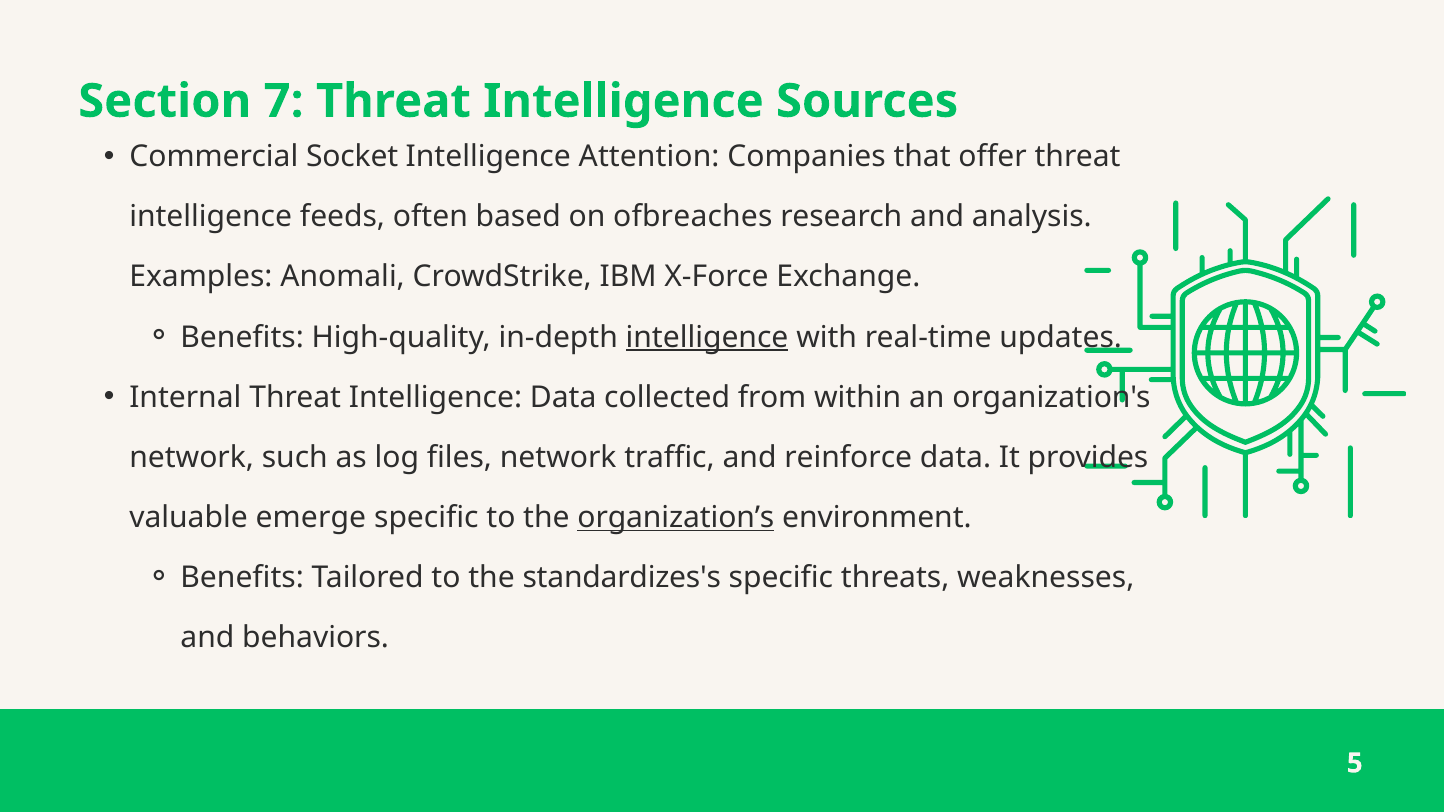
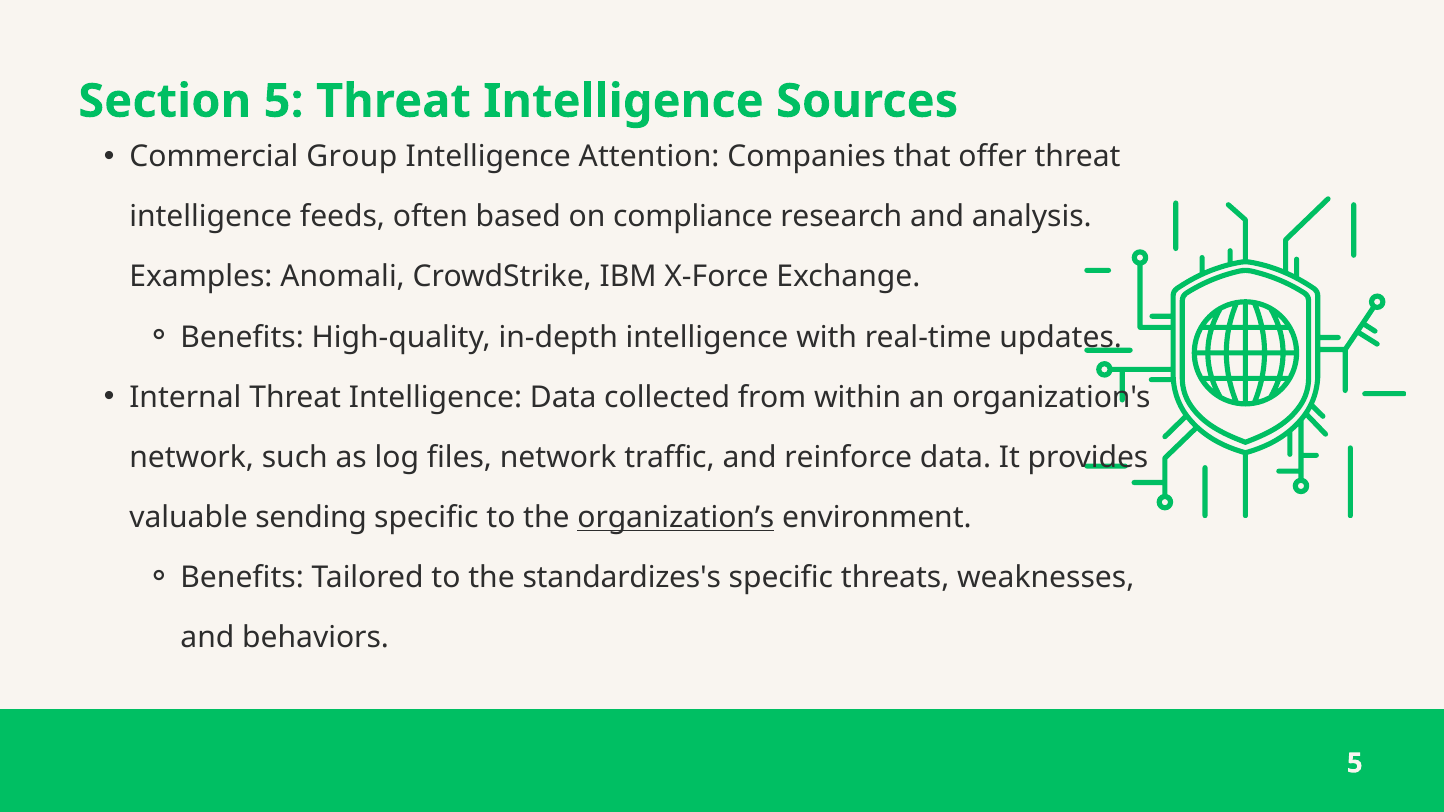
Section 7: 7 -> 5 (284, 101)
Socket: Socket -> Group (352, 157)
ofbreaches: ofbreaches -> compliance (693, 217)
intelligence underline: present -> none (707, 337)
emerge: emerge -> sending (311, 518)
